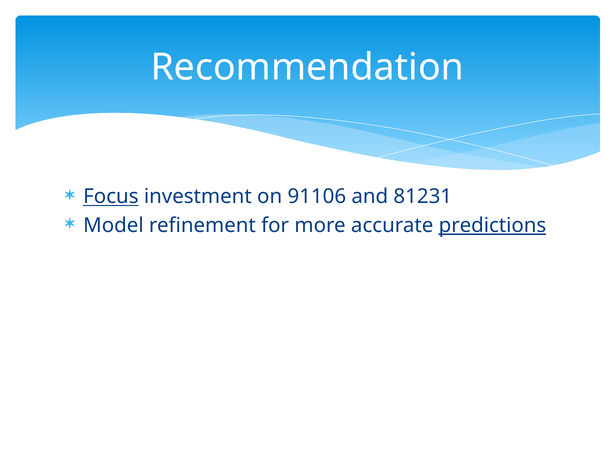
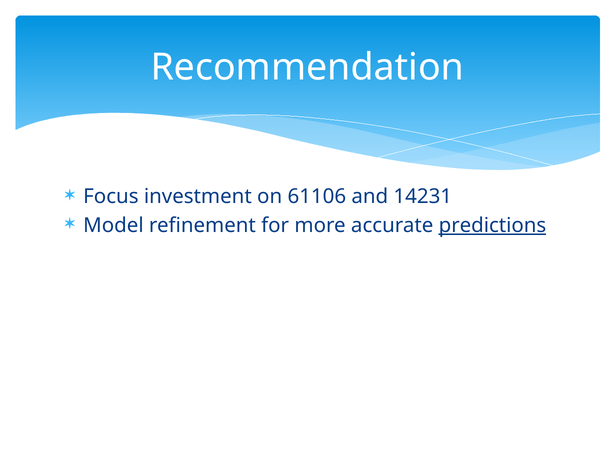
Focus underline: present -> none (111, 197)
91106: 91106 -> 61106 (317, 197)
81231: 81231 -> 14231 (423, 197)
